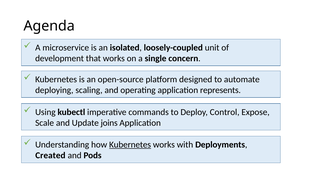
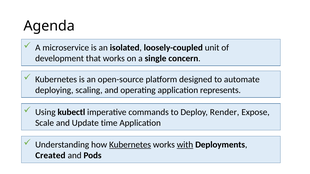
Control: Control -> Render (225, 112)
joins: joins -> time (109, 123)
with underline: none -> present (185, 145)
